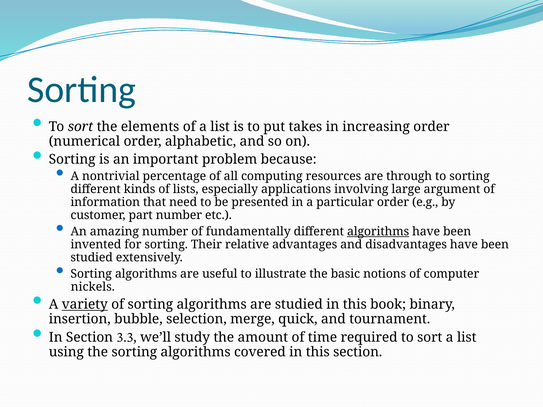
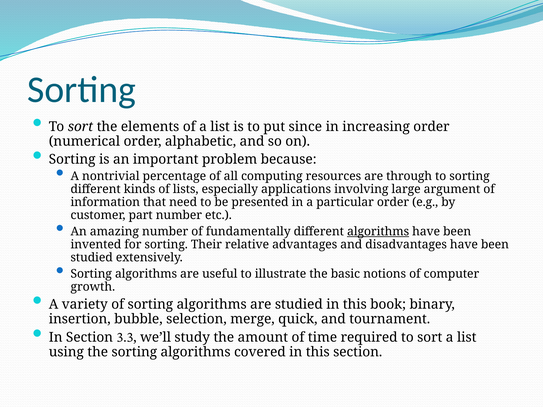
takes: takes -> since (305, 127)
nickels: nickels -> growth (93, 287)
variety underline: present -> none (85, 305)
